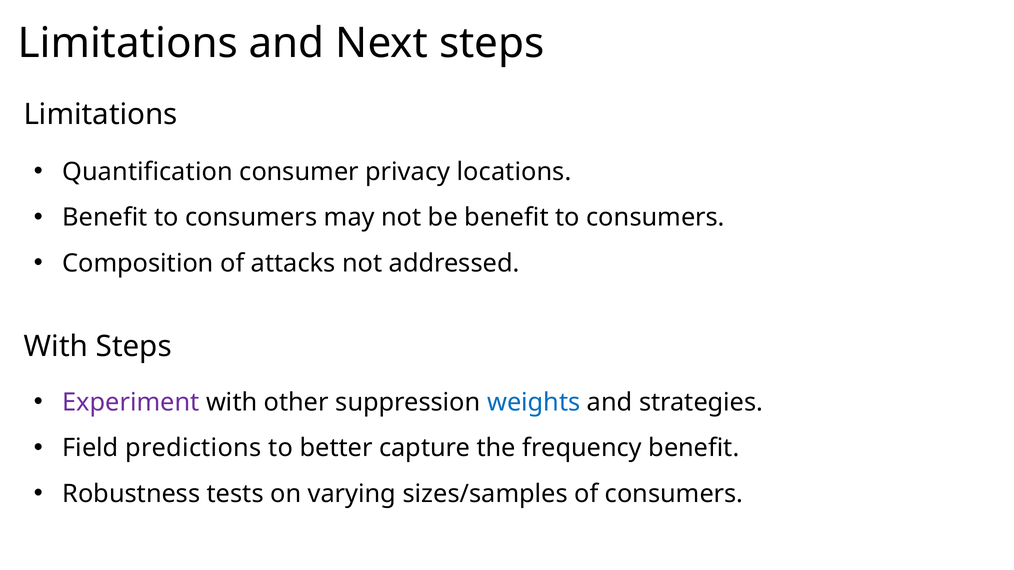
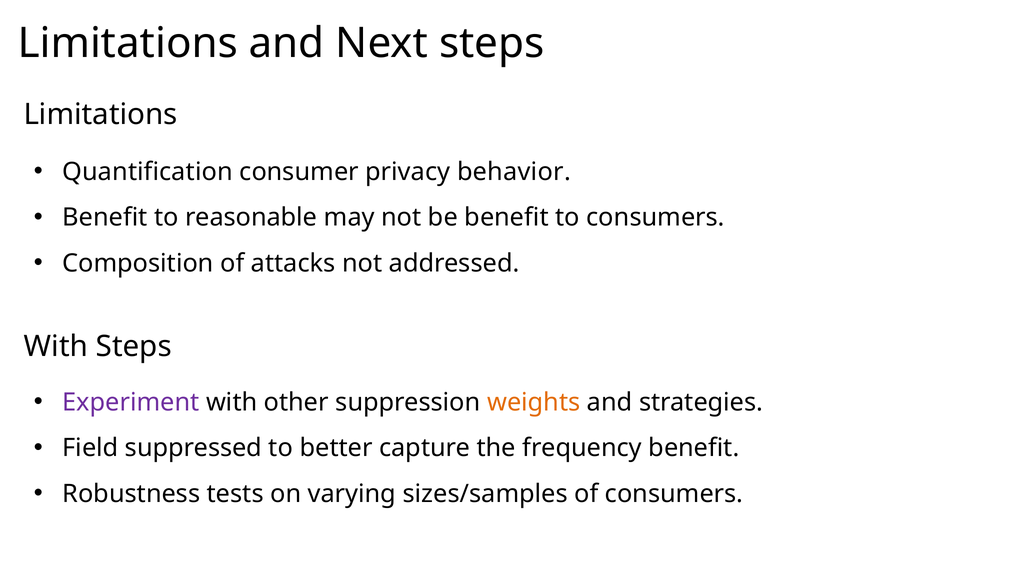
locations: locations -> behavior (514, 172)
consumers: consumers -> reasonable (251, 218)
weights colour: blue -> orange (534, 403)
predictions: predictions -> suppressed (193, 448)
